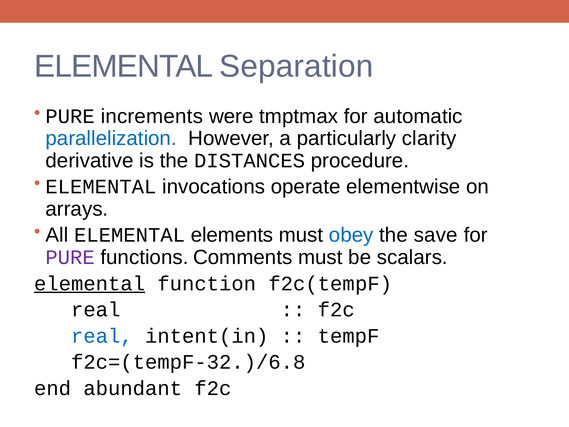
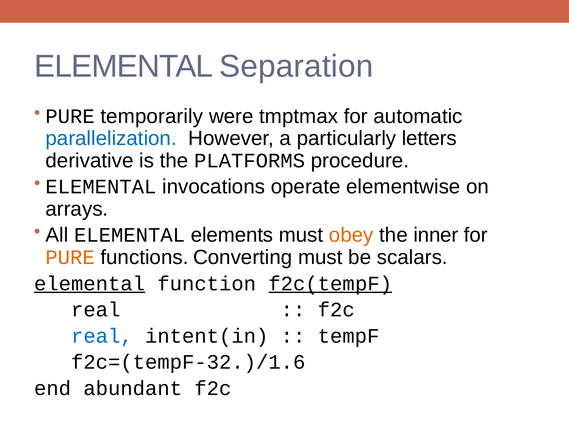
increments: increments -> temporarily (152, 116)
clarity: clarity -> letters (429, 138)
DISTANCES: DISTANCES -> PLATFORMS (250, 161)
obey colour: blue -> orange (351, 235)
save: save -> inner (436, 235)
PURE colour: purple -> orange (70, 257)
Comments: Comments -> Converting (243, 257)
f2c(tempF underline: none -> present (330, 283)
f2c=(tempF-32.)/6.8: f2c=(tempF-32.)/6.8 -> f2c=(tempF-32.)/1.6 (188, 362)
